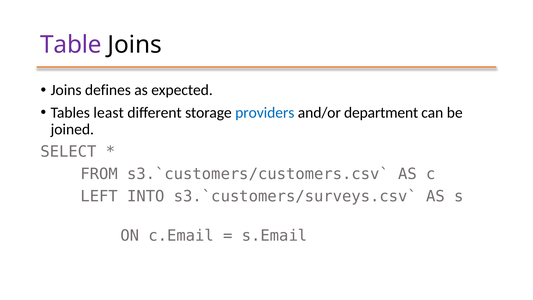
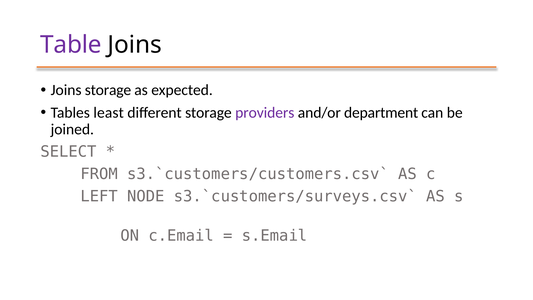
Joins defines: defines -> storage (108, 90)
providers colour: blue -> purple (265, 112)
INTO: INTO -> NODE (146, 196)
